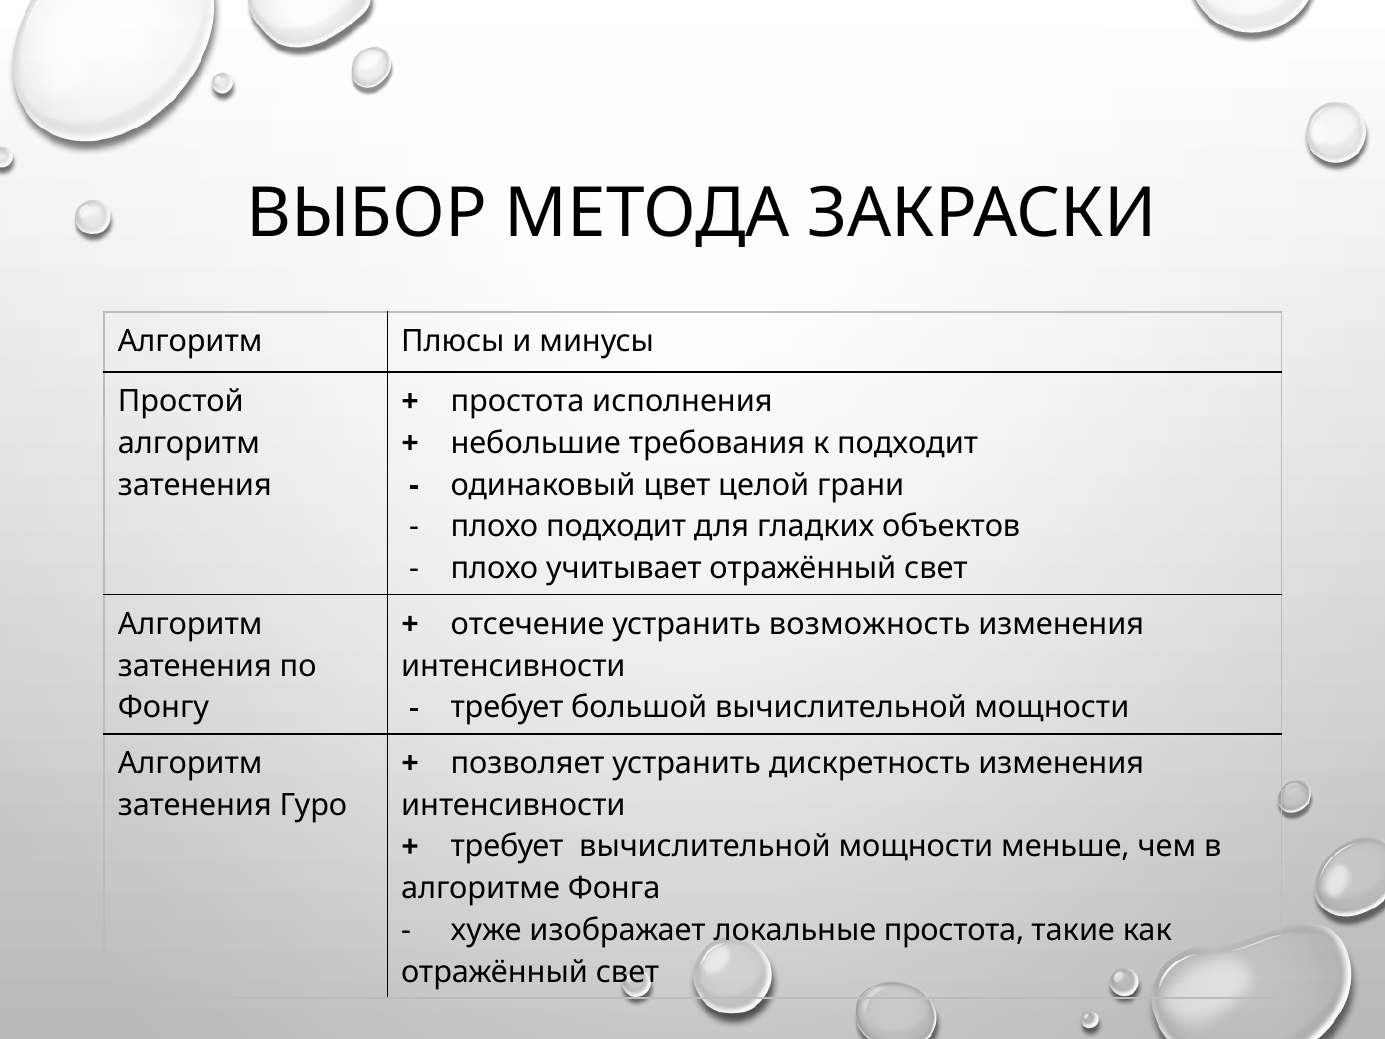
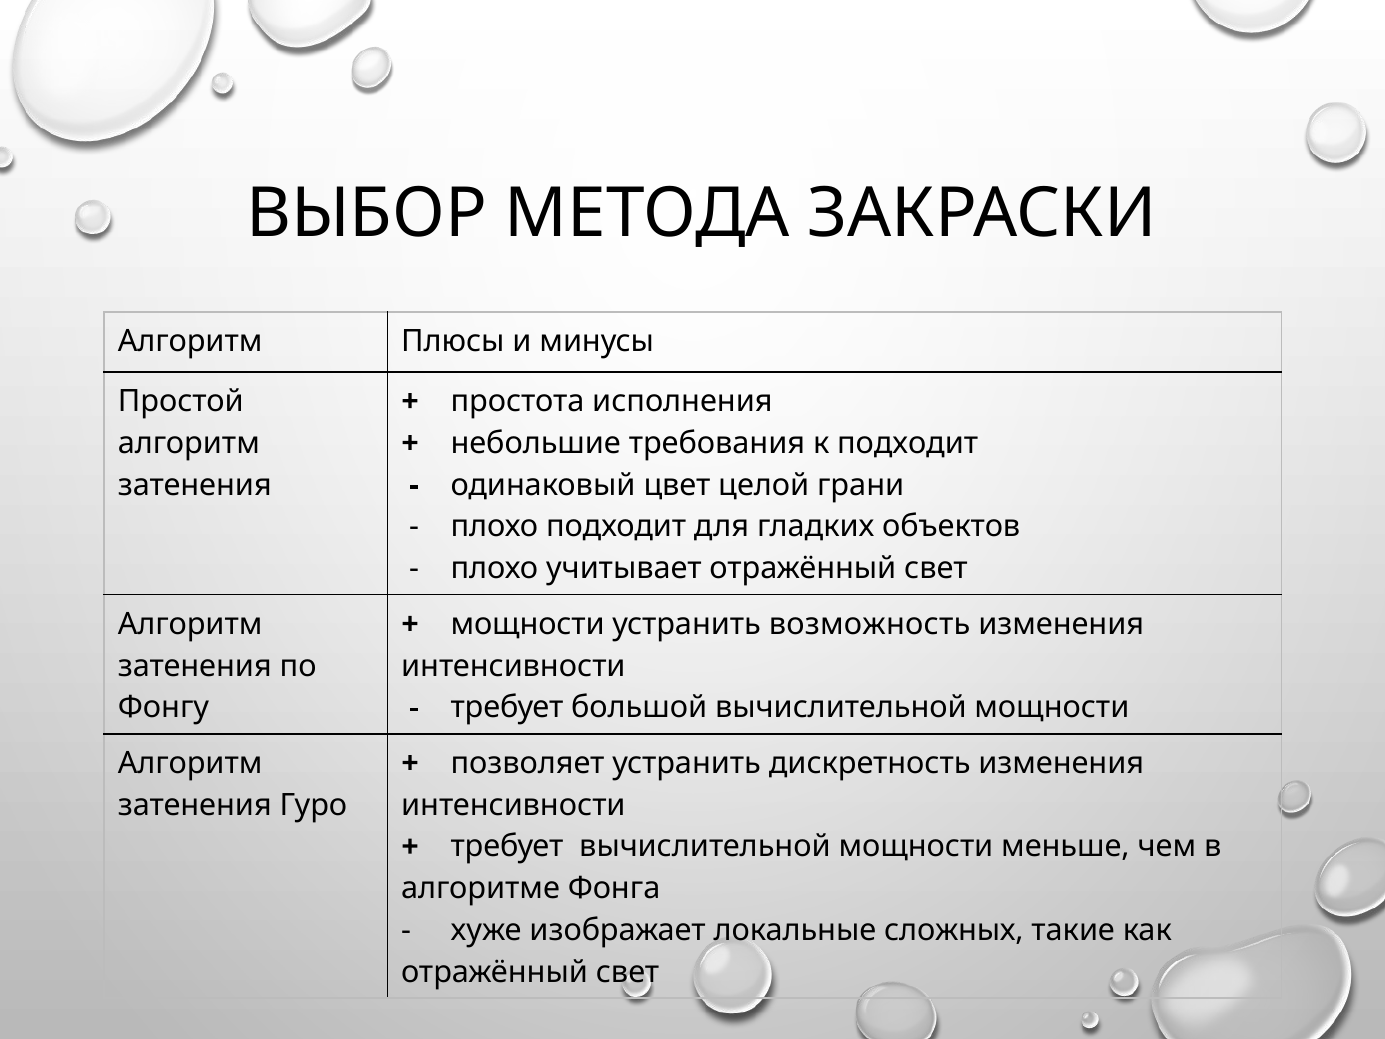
отсечение: отсечение -> мощности (528, 624)
локальные простота: простота -> сложных (954, 930)
